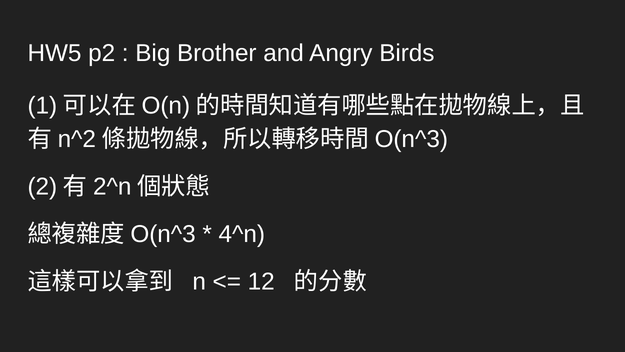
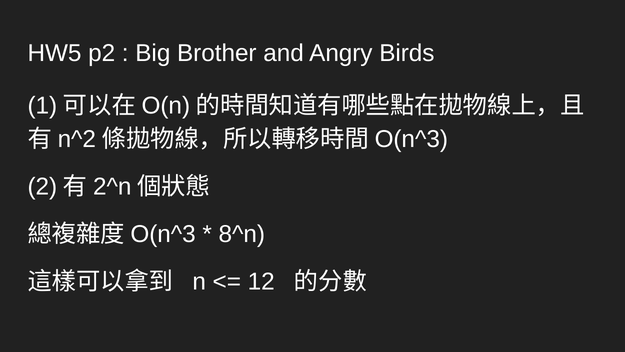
4^n: 4^n -> 8^n (242, 234)
